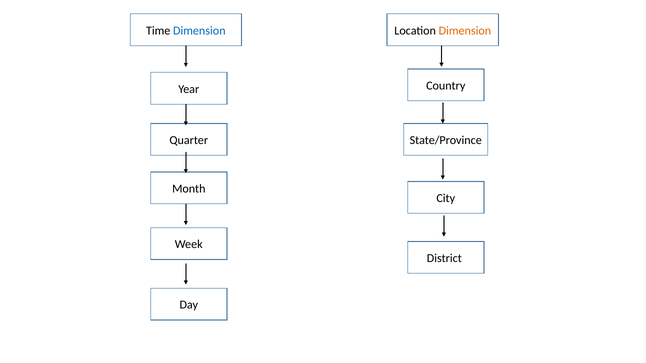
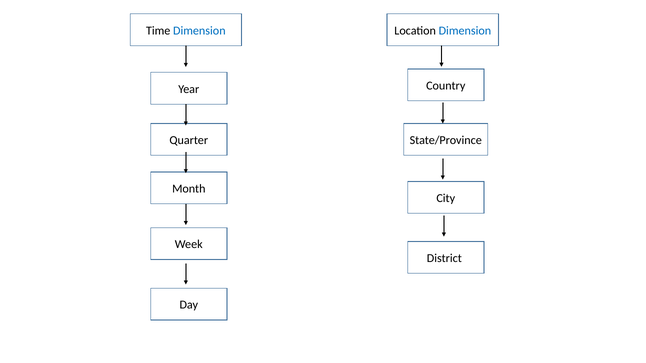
Dimension colour: orange -> blue (465, 31)
